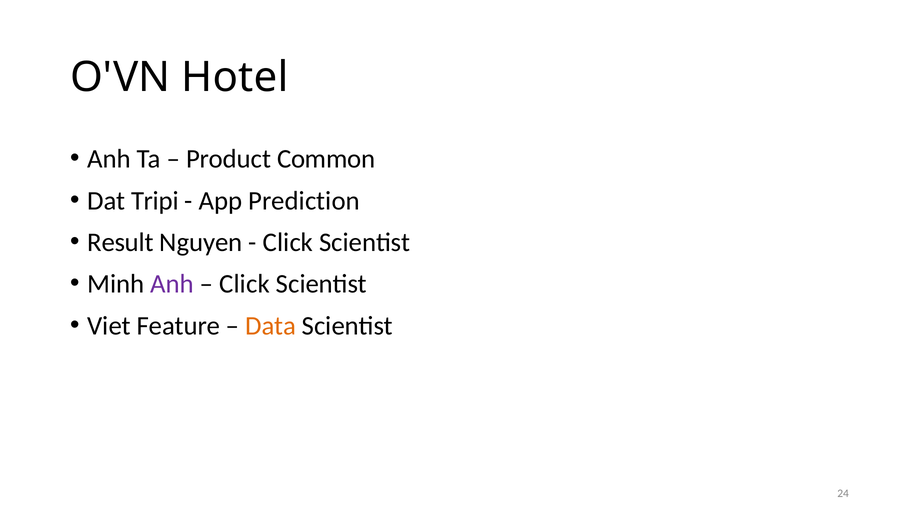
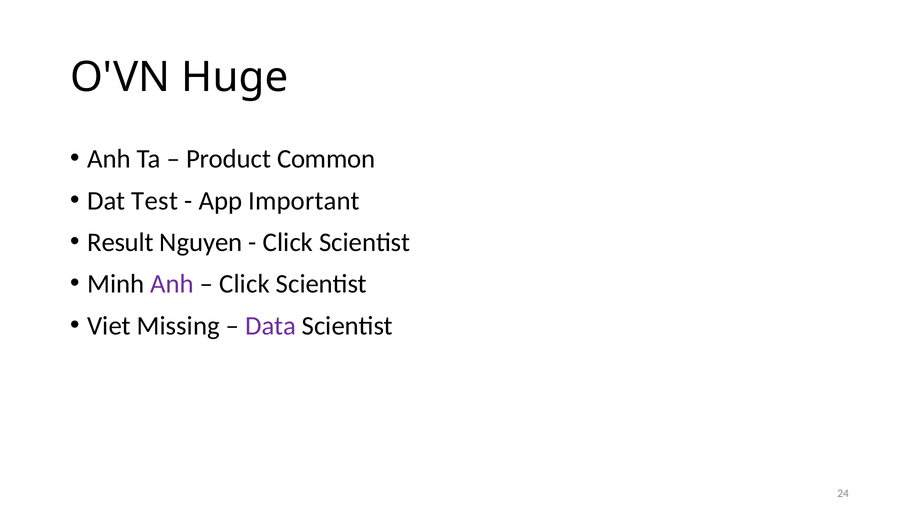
Hotel: Hotel -> Huge (235, 77)
Tripi: Tripi -> Test (155, 201)
Prediction: Prediction -> Important (304, 201)
Feature: Feature -> Missing (178, 326)
Data colour: orange -> purple (271, 326)
